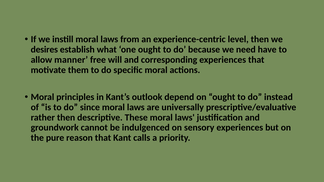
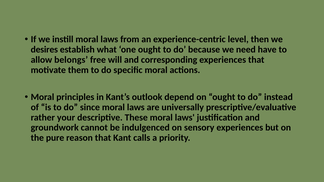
manner: manner -> belongs (71, 60)
rather then: then -> your (66, 118)
